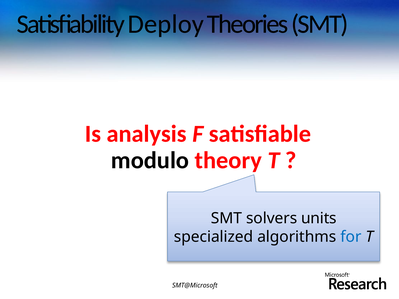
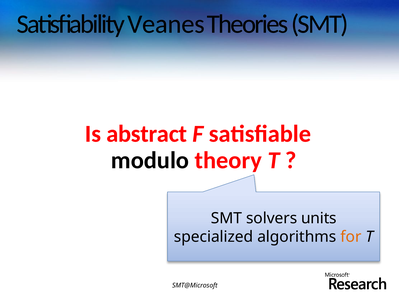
Deploy: Deploy -> Veanes (166, 24)
analysis: analysis -> abstract (147, 134)
for colour: blue -> orange (351, 237)
